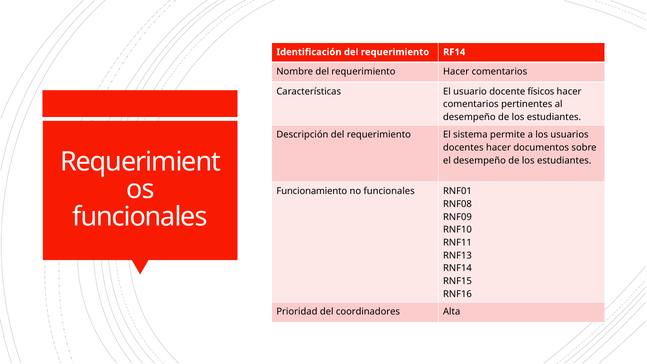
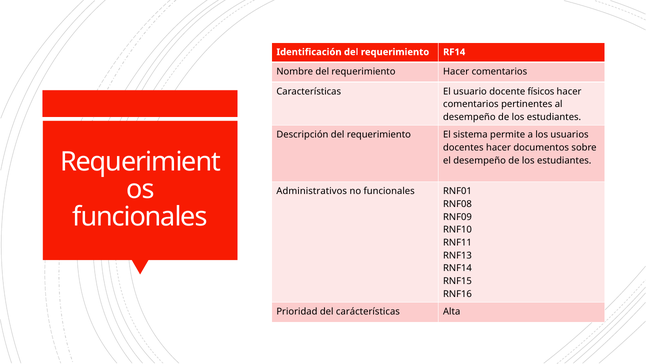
Funcionamiento: Funcionamiento -> Administrativos (312, 191)
coordinadores: coordinadores -> carácterísticas (368, 312)
